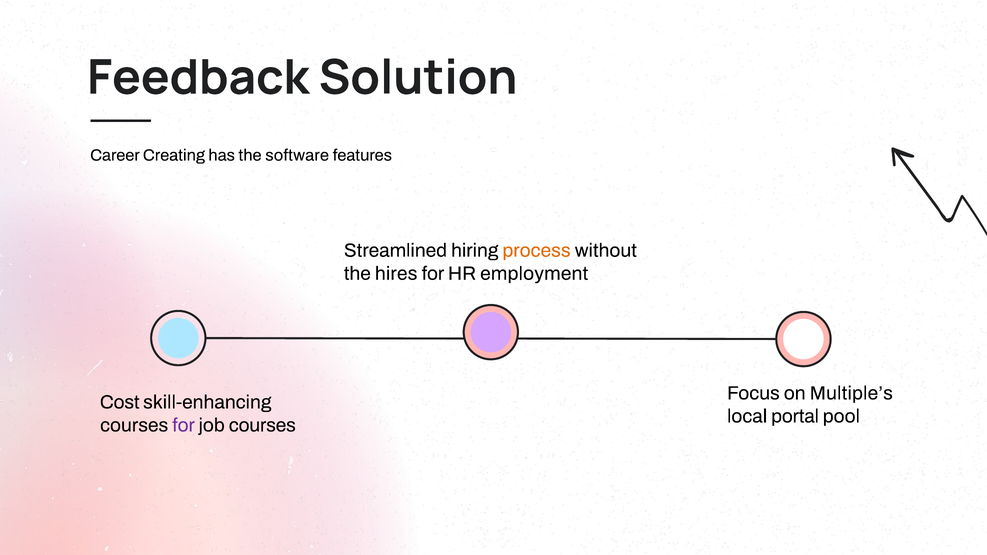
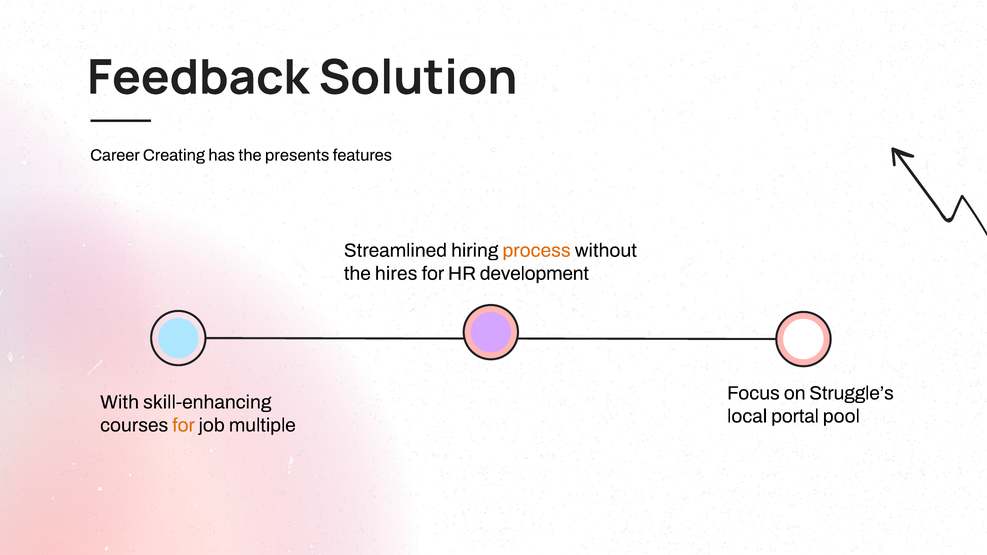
software: software -> presents (297, 155)
employment: employment -> development (534, 274)
Multiple’s: Multiple’s -> Struggle’s (851, 393)
Cost: Cost -> With (120, 402)
for colour: purple -> orange (184, 425)
job courses: courses -> multiple (262, 425)
